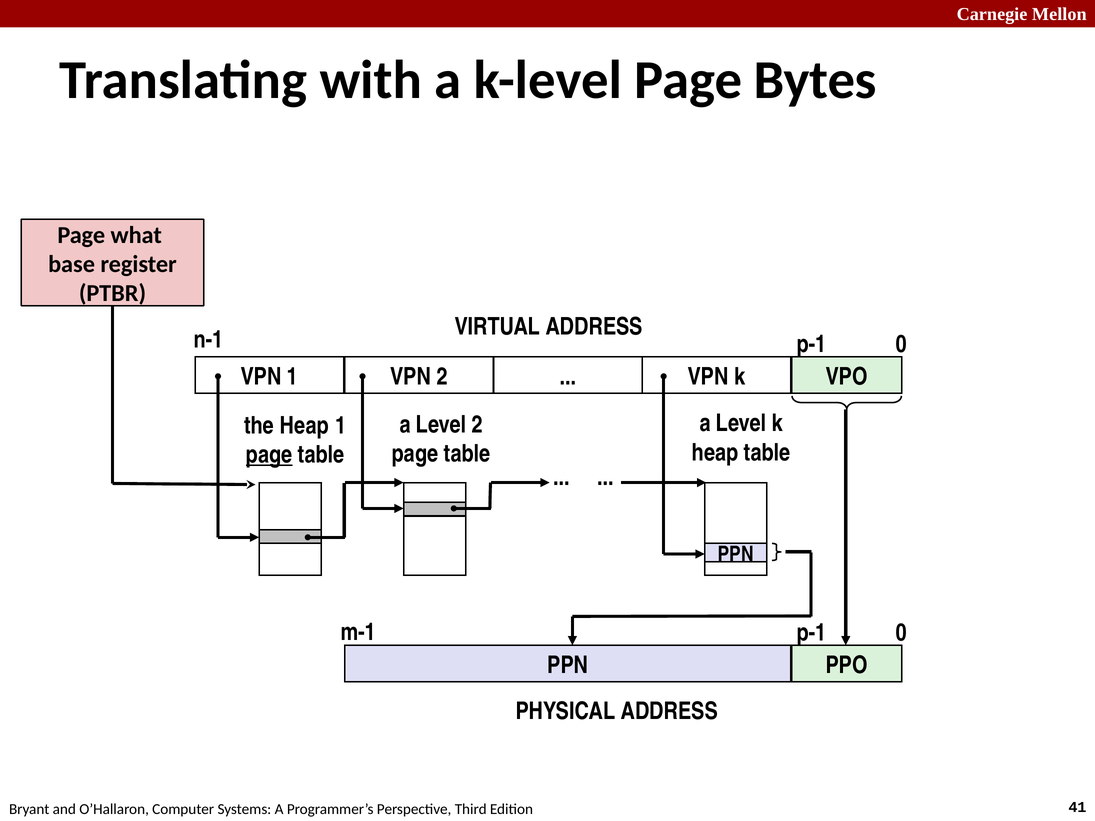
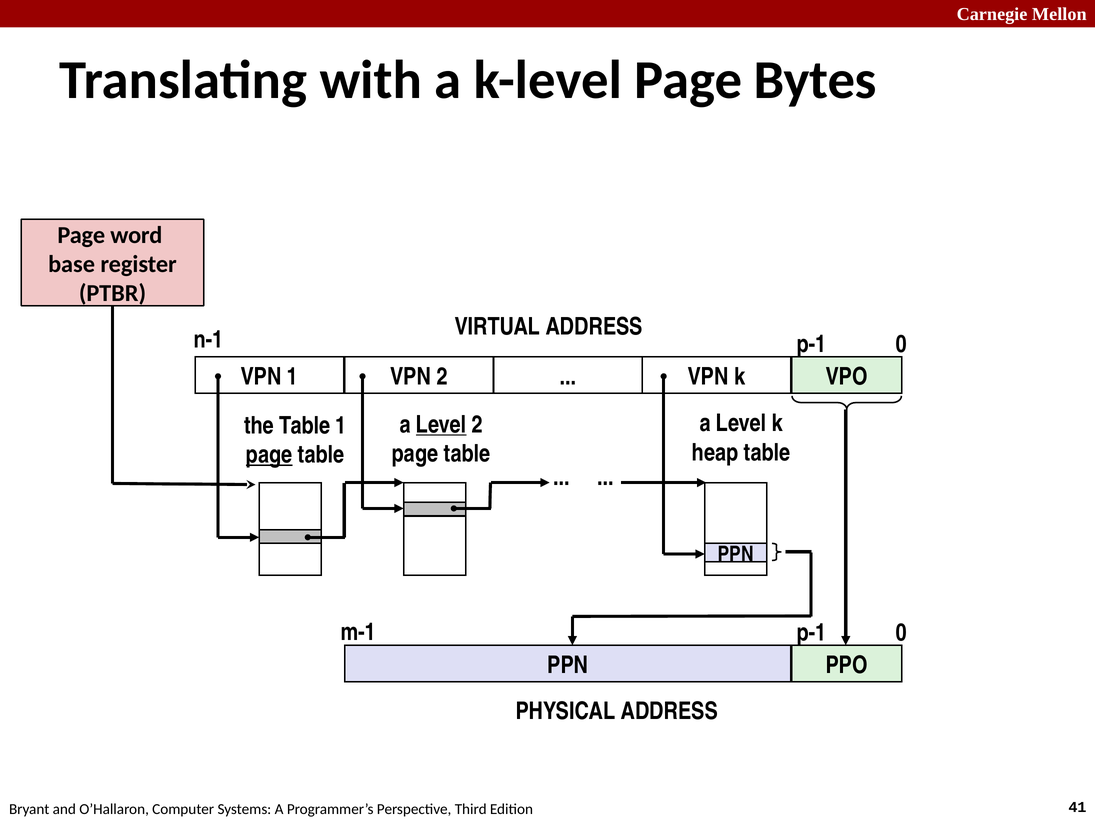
what: what -> word (136, 235)
Level underline: none -> present (441, 425)
the Heap: Heap -> Table (305, 426)
